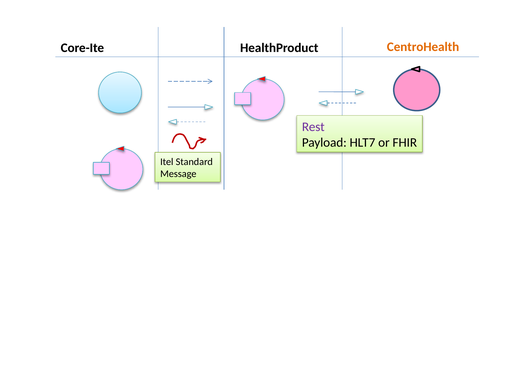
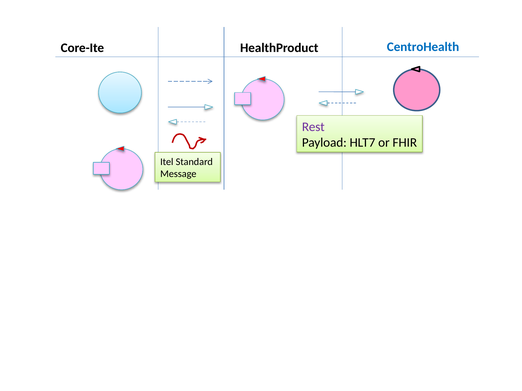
CentroHealth colour: orange -> blue (423, 47)
